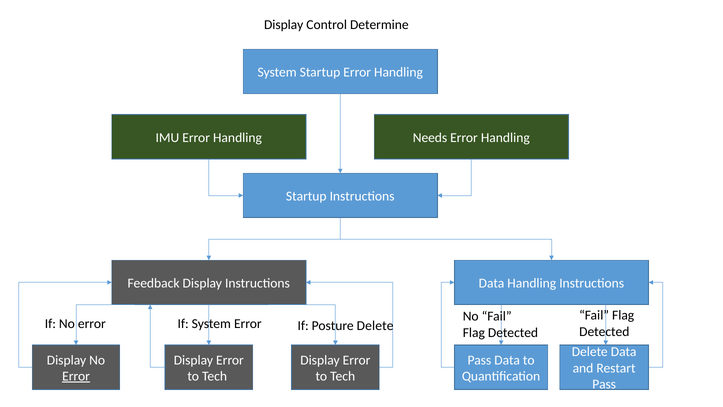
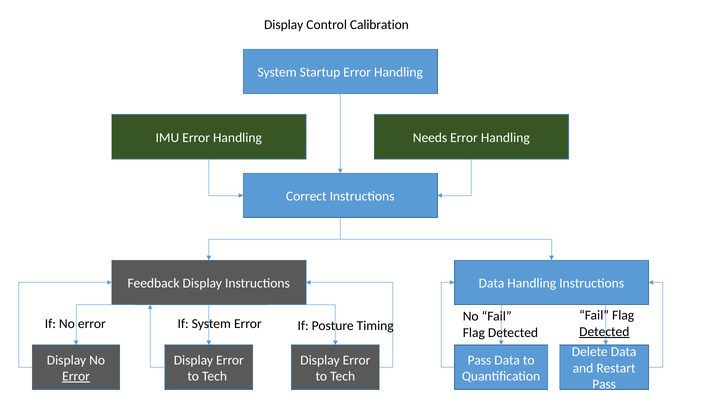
Determine: Determine -> Calibration (379, 25)
Startup: Startup -> Correct (306, 196)
Posture Delete: Delete -> Timing (375, 325)
Detected underline: none -> present (604, 331)
